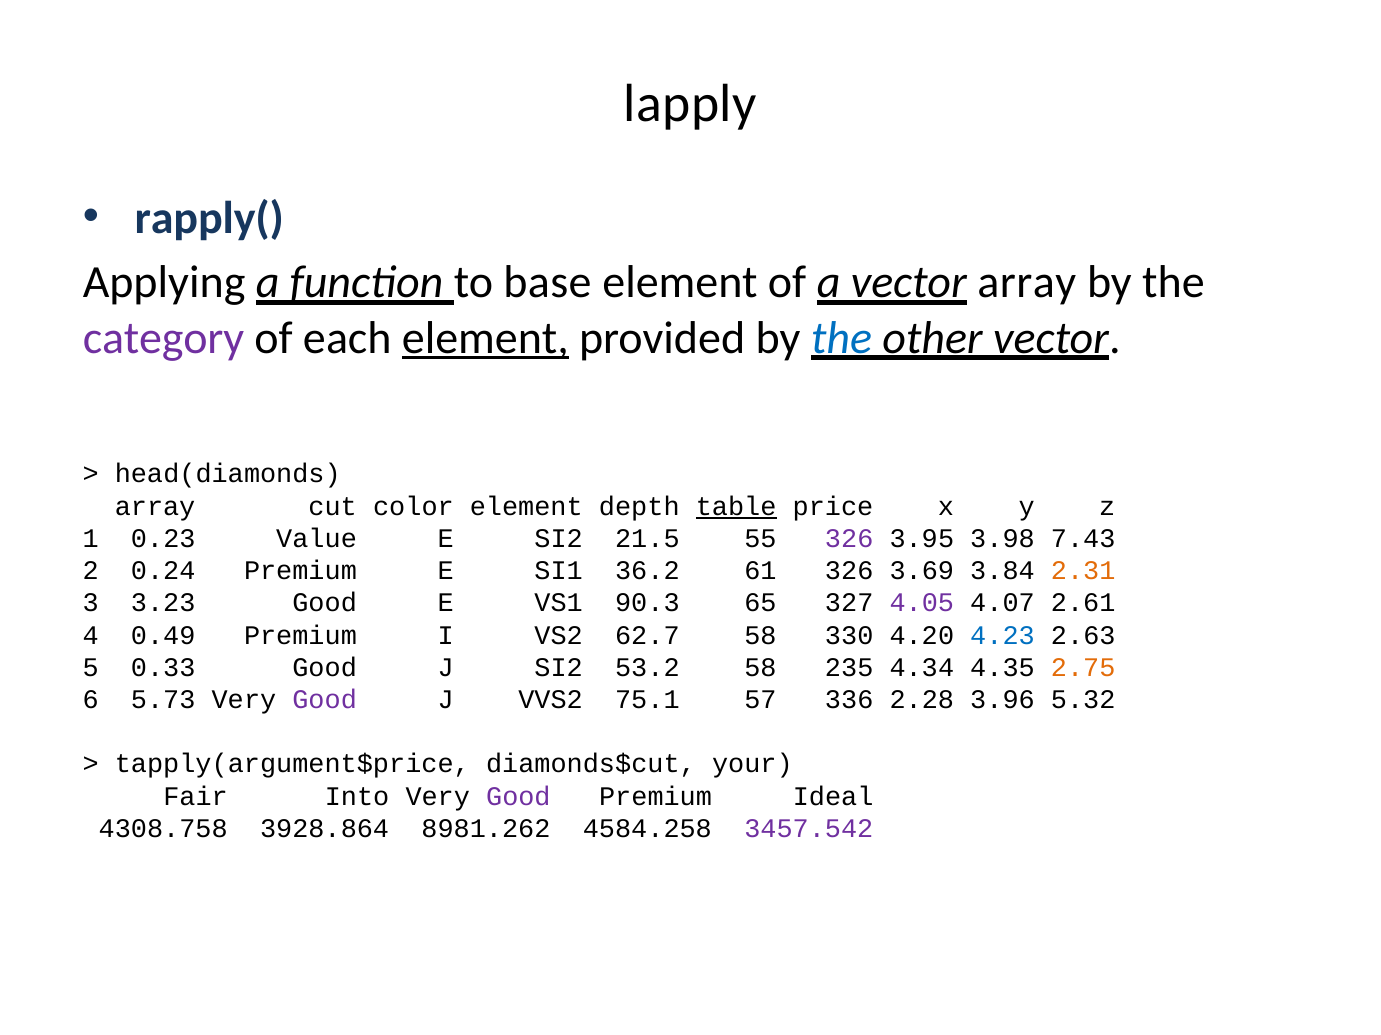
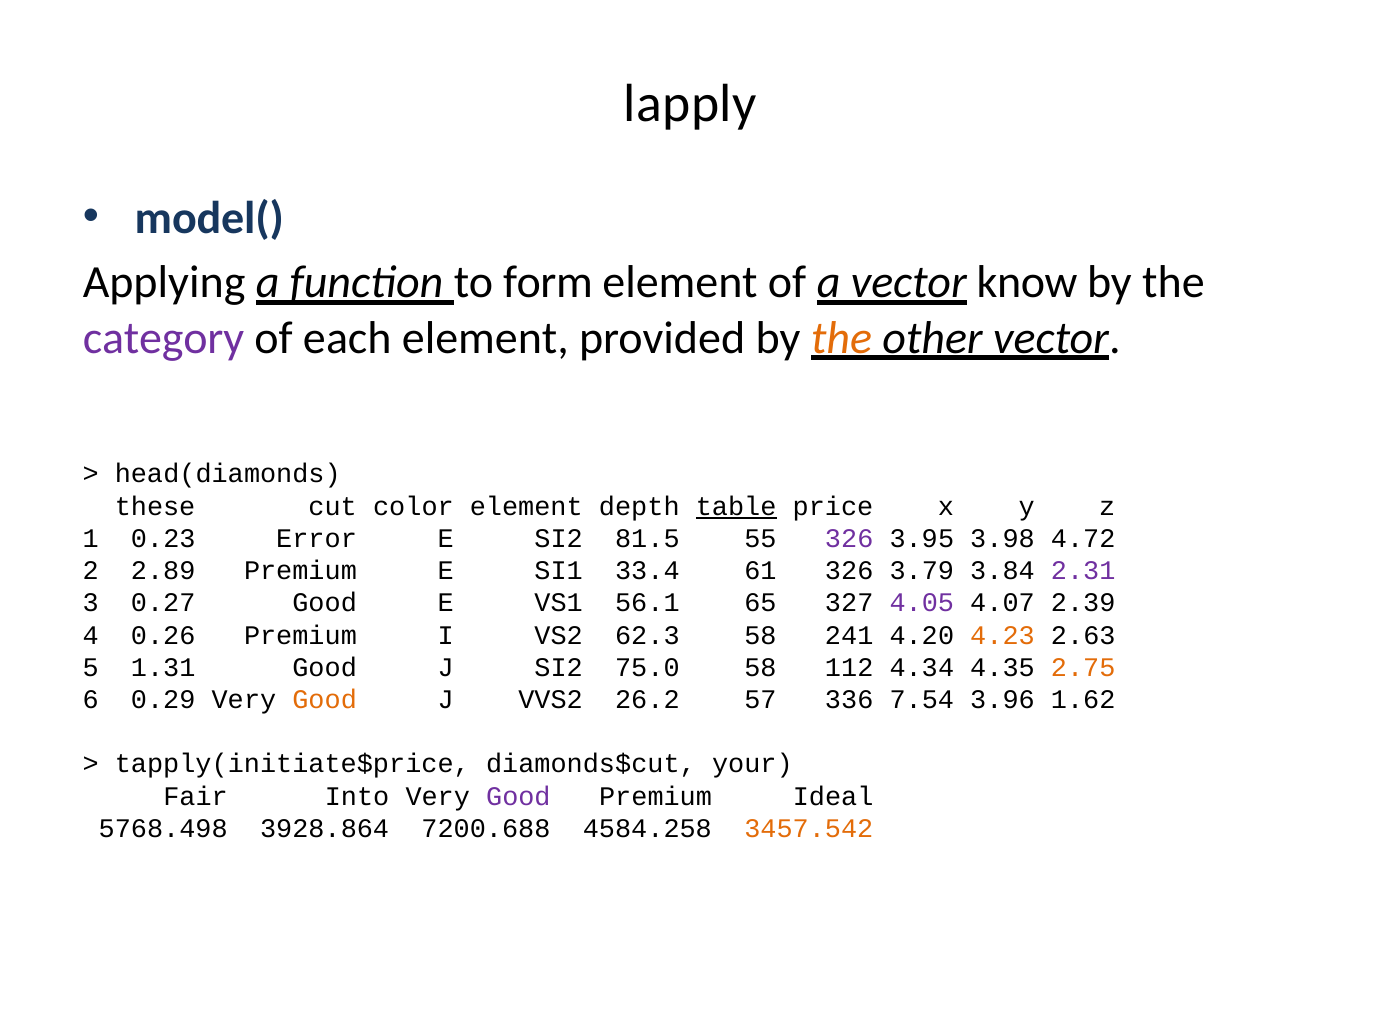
rapply(: rapply( -> model( (209, 218)
base: base -> form (548, 283)
vector array: array -> know (1027, 283)
element underline: present -> none (485, 338)
the colour: blue -> orange (842, 338)
array: array -> these (155, 507)
Value: Value -> Error (317, 539)
21.5: 21.5 -> 81.5 (647, 539)
7.43: 7.43 -> 4.72 (1083, 539)
0.24: 0.24 -> 2.89 (163, 571)
36.2: 36.2 -> 33.4 (647, 571)
3.69: 3.69 -> 3.79 (922, 571)
2.31 colour: orange -> purple (1083, 571)
3.23: 3.23 -> 0.27 (163, 603)
90.3: 90.3 -> 56.1 (647, 603)
2.61: 2.61 -> 2.39 (1083, 603)
0.49: 0.49 -> 0.26 (163, 636)
62.7: 62.7 -> 62.3 (647, 636)
330: 330 -> 241 (849, 636)
4.23 colour: blue -> orange (1002, 636)
0.33: 0.33 -> 1.31 (163, 668)
53.2: 53.2 -> 75.0 (647, 668)
235: 235 -> 112 (849, 668)
5.73: 5.73 -> 0.29 (163, 700)
Good colour: purple -> orange (325, 700)
75.1: 75.1 -> 26.2 (647, 700)
2.28: 2.28 -> 7.54 (922, 700)
5.32: 5.32 -> 1.62 (1083, 700)
tapply(argument$price: tapply(argument$price -> tapply(initiate$price (292, 765)
4308.758: 4308.758 -> 5768.498 (163, 829)
8981.262: 8981.262 -> 7200.688 (486, 829)
3457.542 colour: purple -> orange (809, 829)
